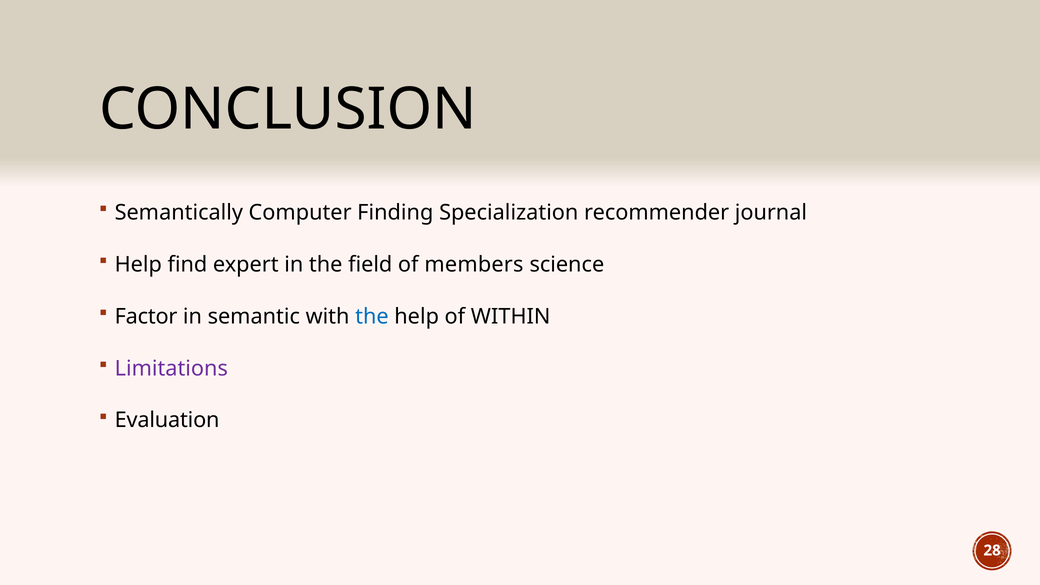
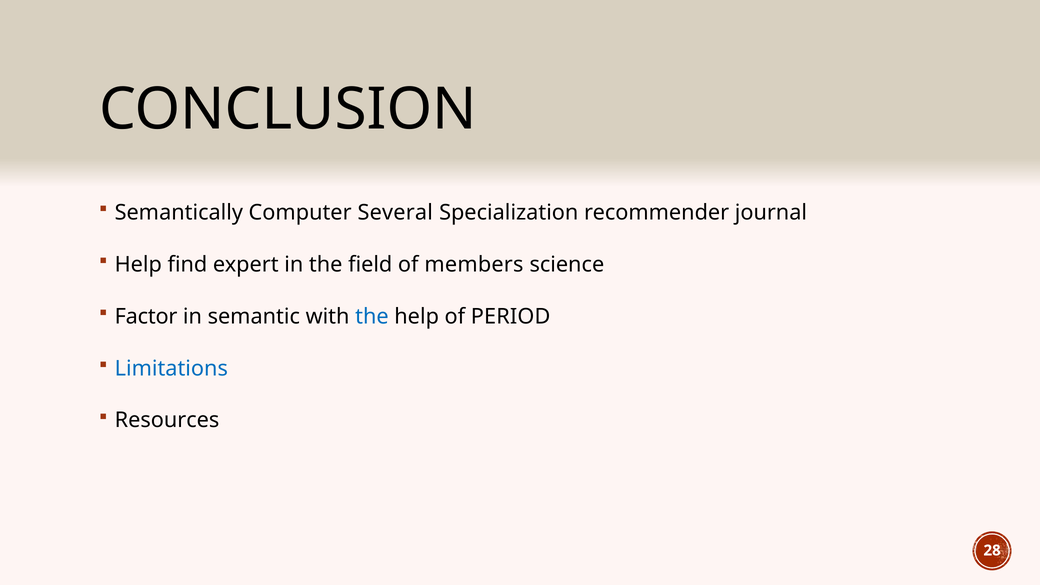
Finding: Finding -> Several (395, 212)
WITHIN: WITHIN -> PERIOD (511, 316)
Limitations colour: purple -> blue (171, 368)
Evaluation: Evaluation -> Resources (167, 420)
